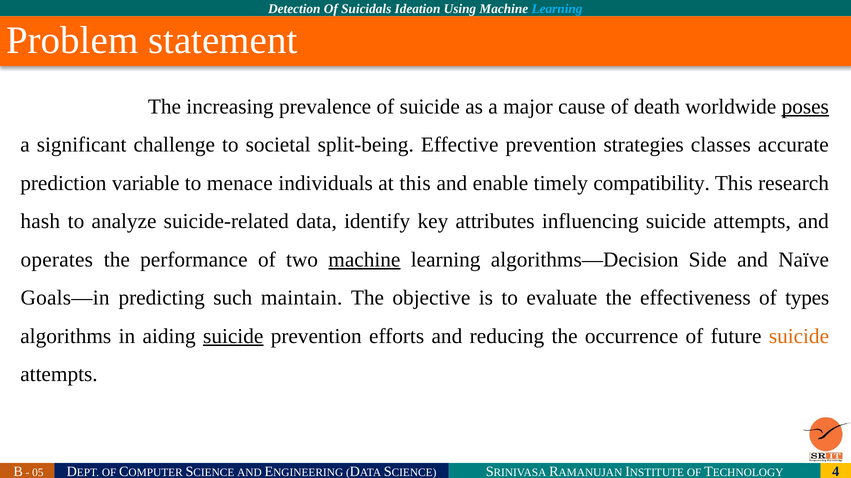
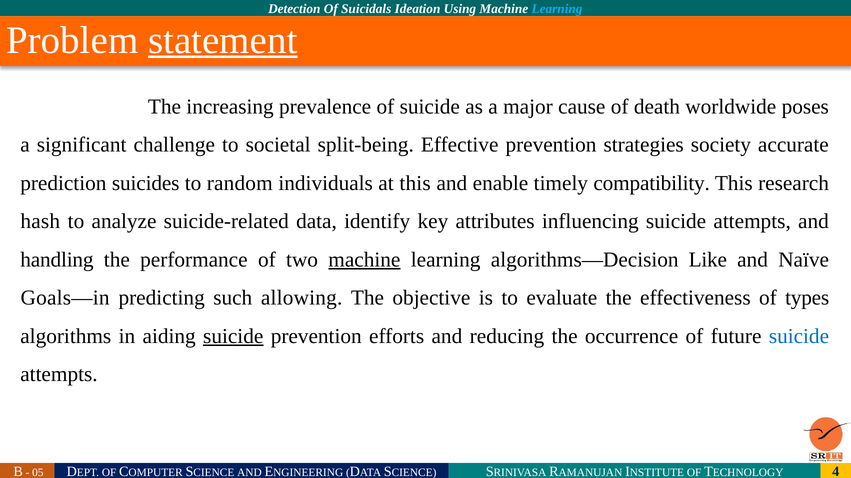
statement underline: none -> present (223, 40)
poses underline: present -> none (805, 107)
classes: classes -> society (721, 145)
variable: variable -> suicides (146, 183)
menace: menace -> random (240, 183)
operates: operates -> handling (57, 260)
Side: Side -> Like (708, 260)
maintain: maintain -> allowing (302, 298)
suicide colour: orange -> blue (799, 337)
